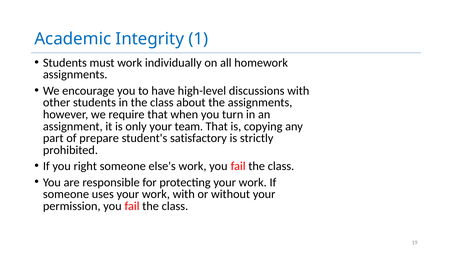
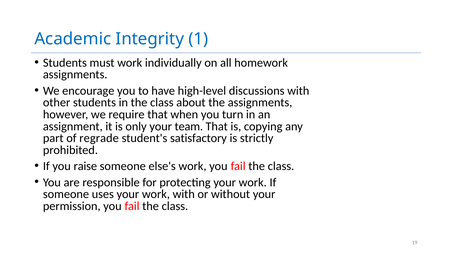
prepare: prepare -> regrade (99, 138)
right: right -> raise (85, 166)
